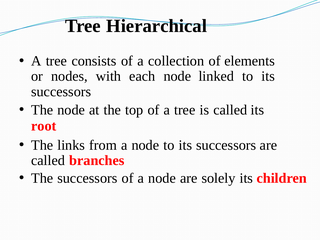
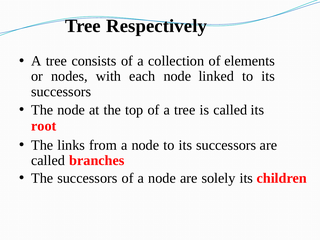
Hierarchical: Hierarchical -> Respectively (157, 26)
